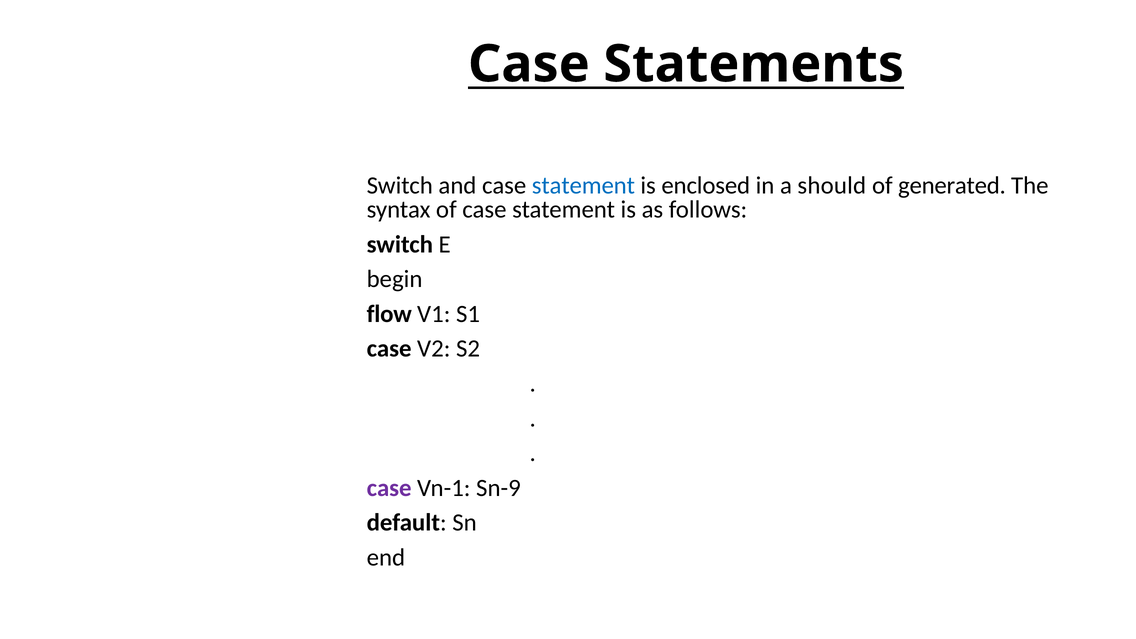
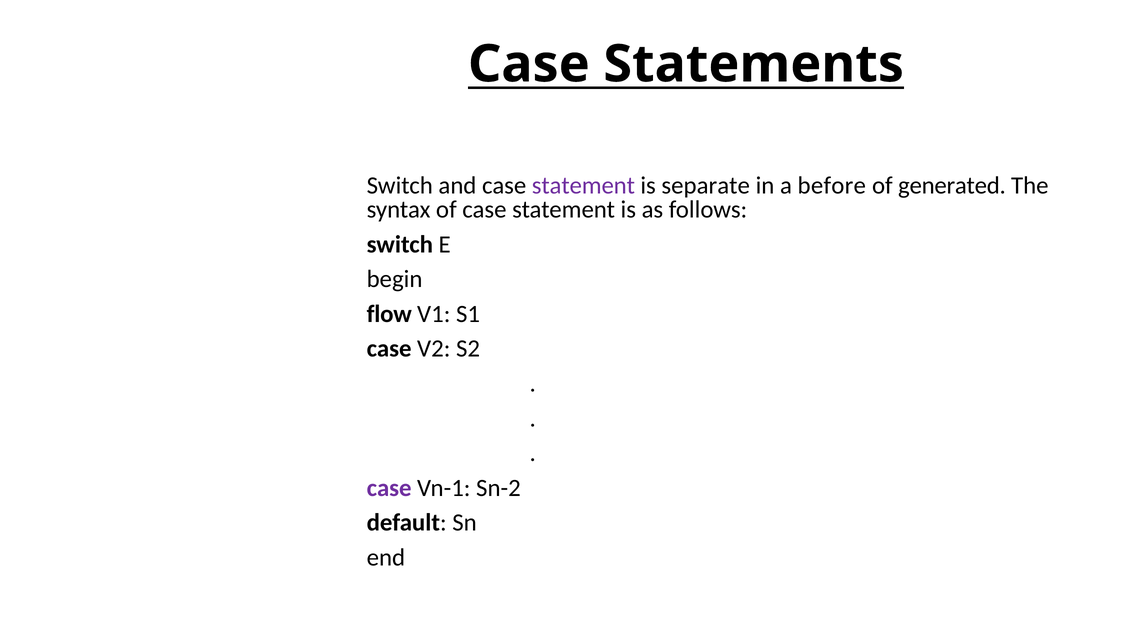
statement colour: blue -> purple (583, 185)
enclosed: enclosed -> separate (706, 185)
should: should -> before (832, 185)
Sn-9: Sn-9 -> Sn-2 (498, 488)
